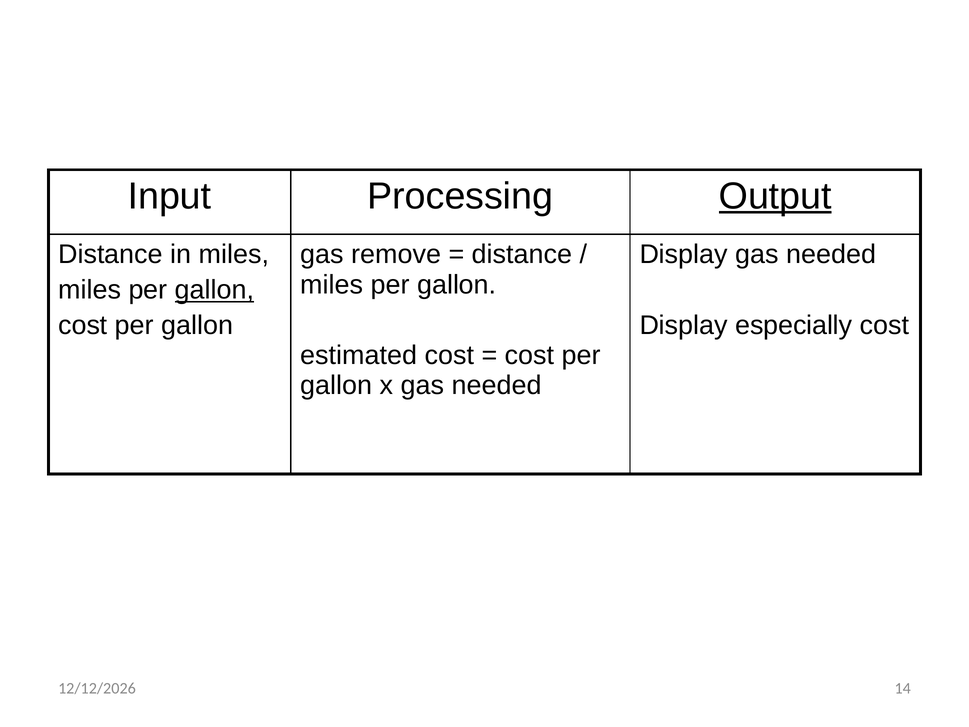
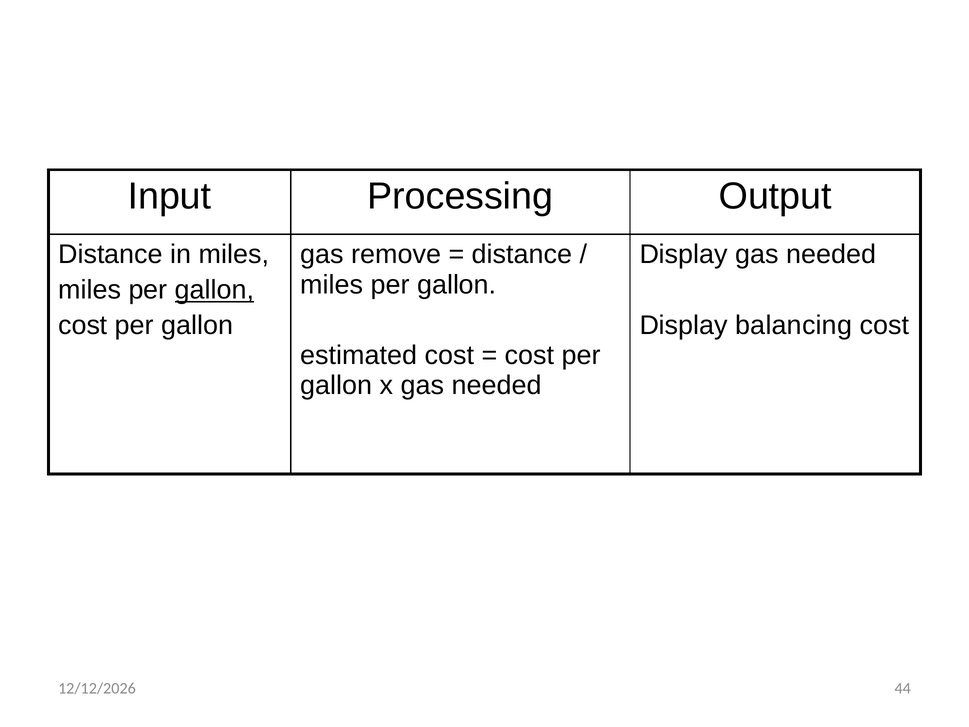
Output underline: present -> none (775, 196)
especially: especially -> balancing (794, 325)
14: 14 -> 44 (903, 688)
